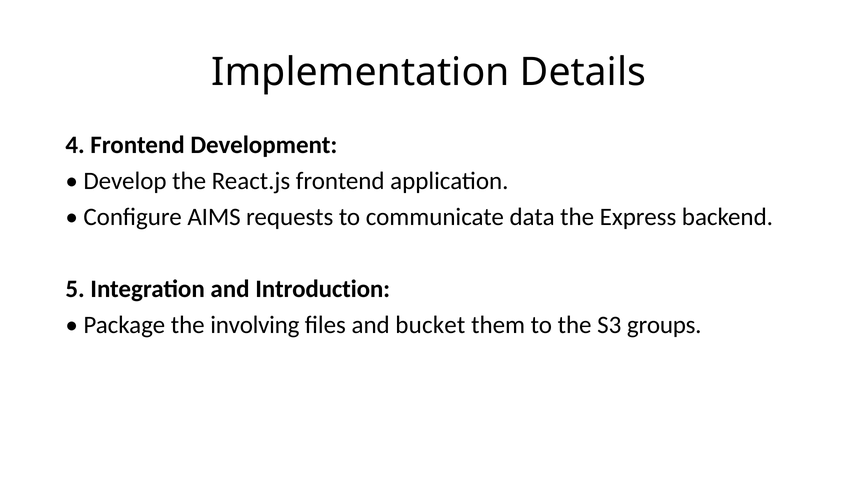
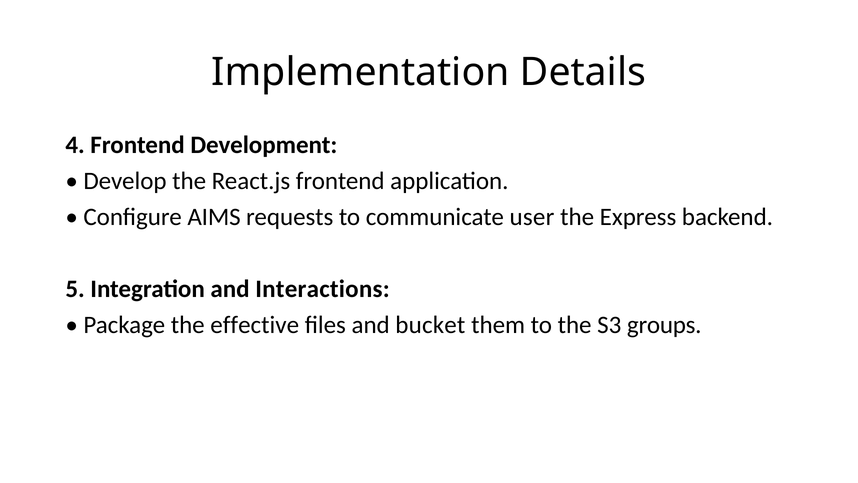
data: data -> user (532, 217)
Introduction: Introduction -> Interactions (322, 289)
involving: involving -> effective (255, 325)
